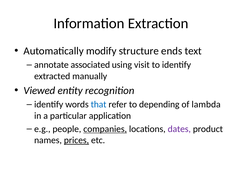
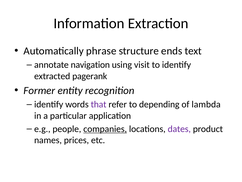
modify: modify -> phrase (101, 51)
associated: associated -> navigation (90, 65)
manually: manually -> pagerank (90, 76)
Viewed: Viewed -> Former (39, 90)
that colour: blue -> purple (99, 104)
prices underline: present -> none (76, 140)
